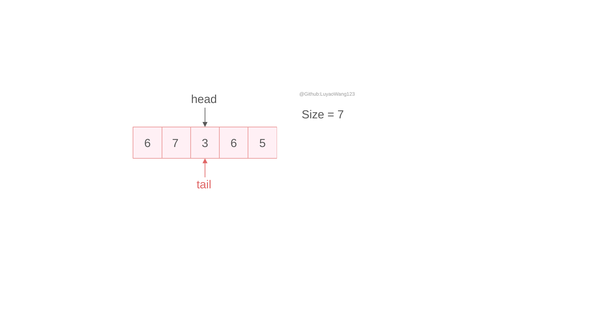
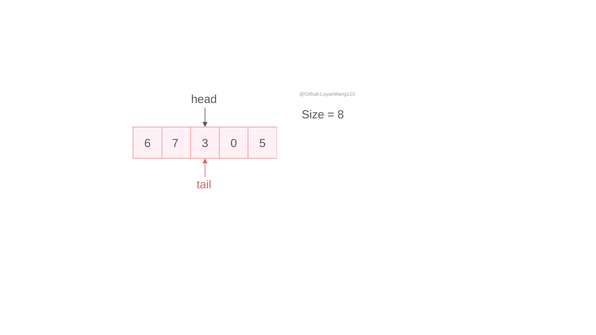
7: 7 -> 8 (341, 115)
3 6: 6 -> 0 (234, 143)
